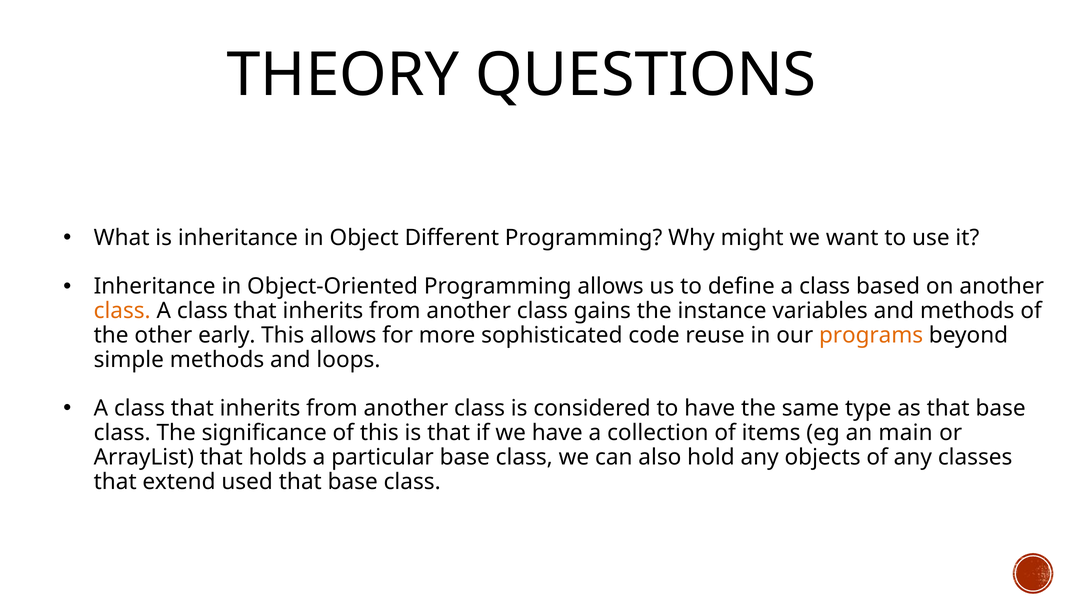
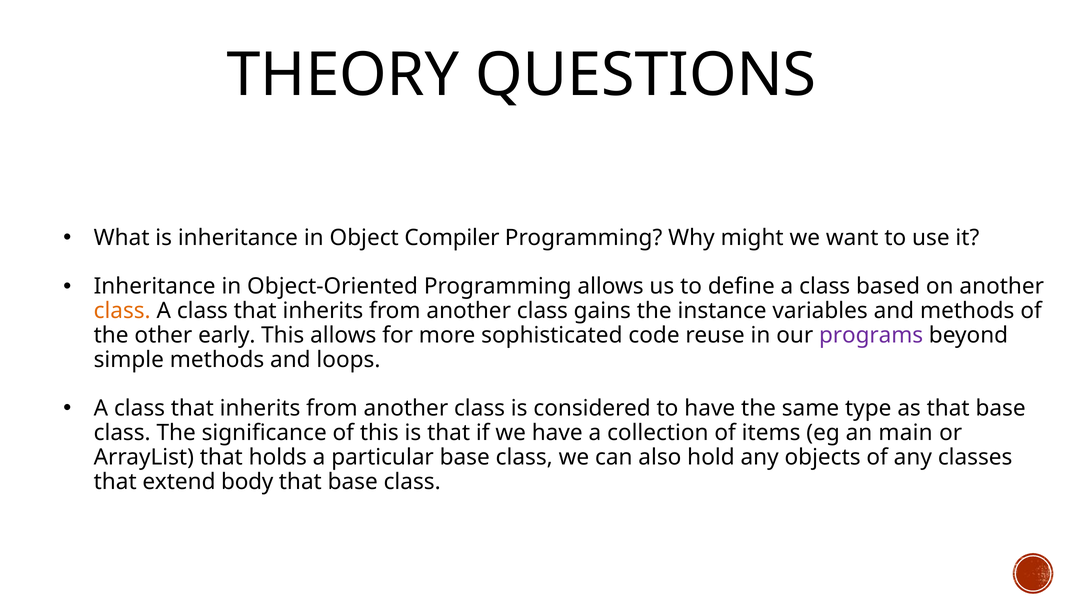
Different: Different -> Compiler (452, 238)
programs colour: orange -> purple (871, 335)
used: used -> body (247, 482)
